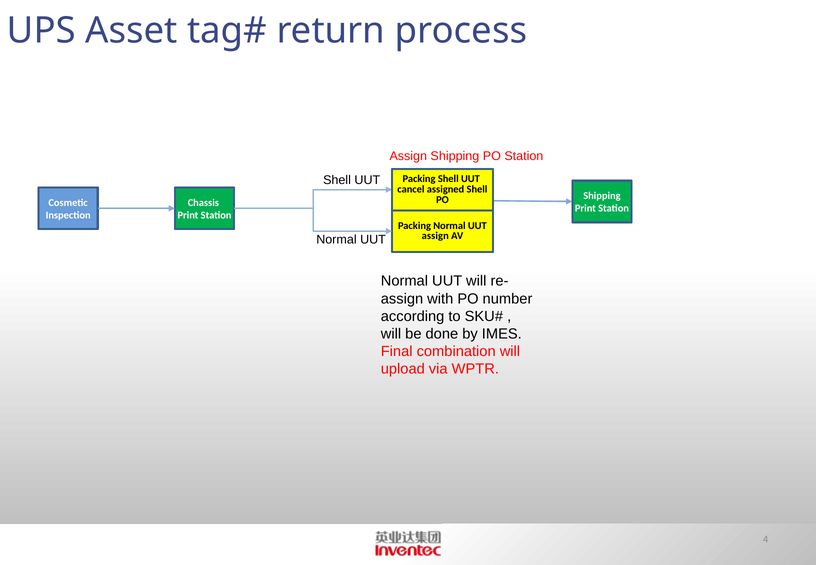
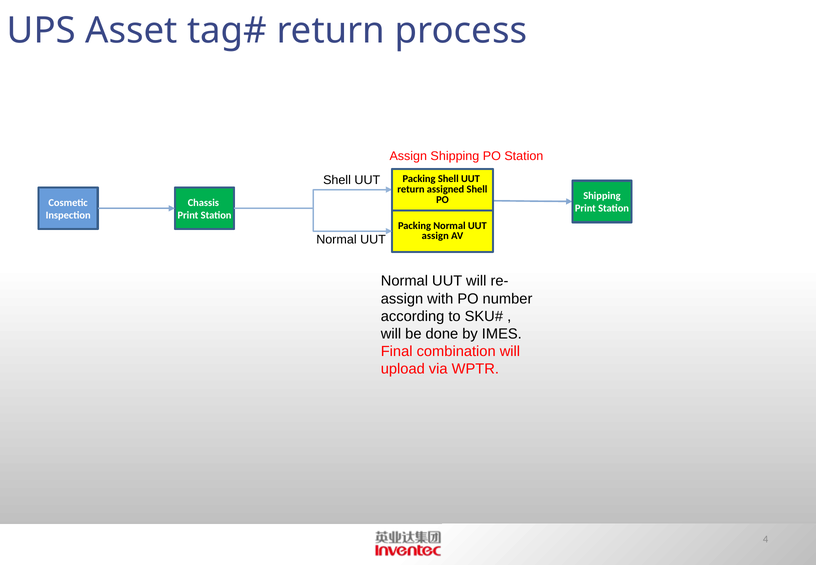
cancel: cancel -> return (411, 189)
